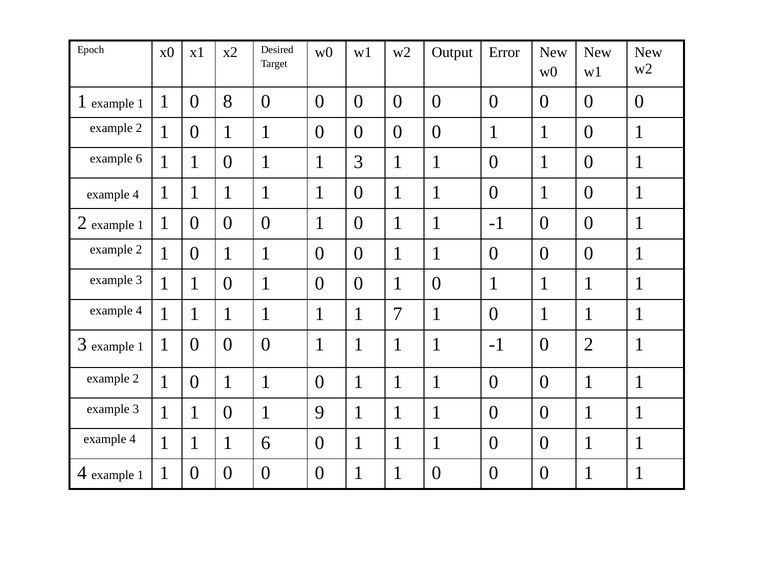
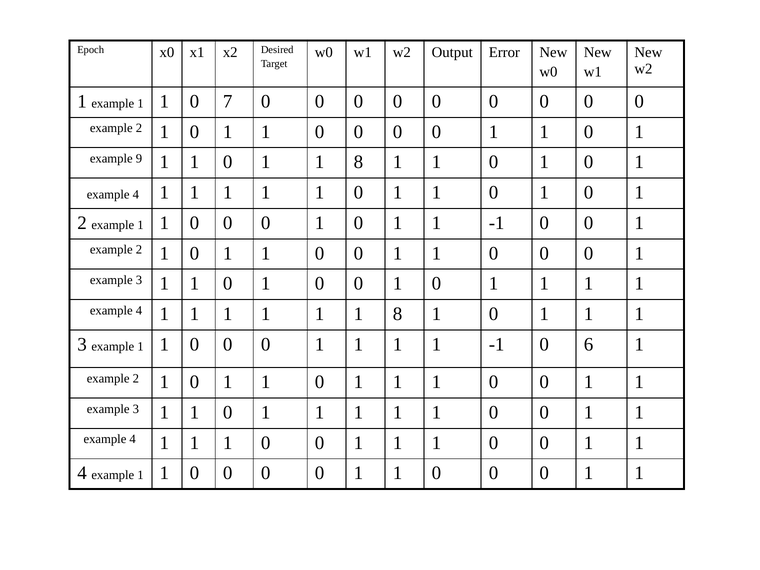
8: 8 -> 7 (228, 101)
example 6: 6 -> 9 (139, 159)
0 1 1 3: 3 -> 8 (358, 162)
1 1 1 7: 7 -> 8 (398, 314)
0 2: 2 -> 6 (589, 344)
9: 9 -> 1 (320, 412)
6: 6 -> 0 (266, 443)
